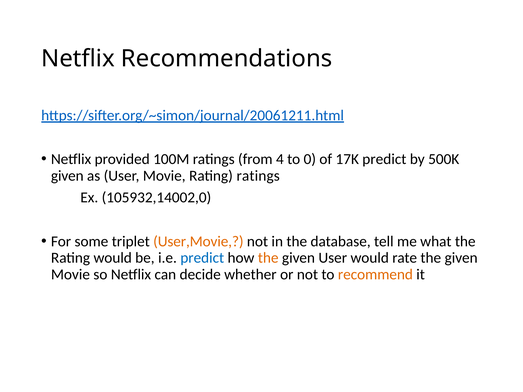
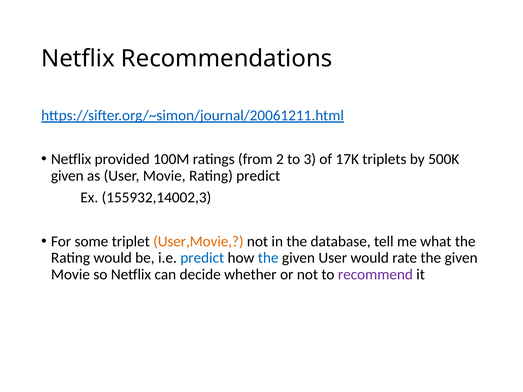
4: 4 -> 2 (280, 159)
0: 0 -> 3 (310, 159)
17K predict: predict -> triplets (384, 159)
Rating ratings: ratings -> predict (258, 176)
105932,14002,0: 105932,14002,0 -> 155932,14002,3 (156, 198)
the colour: orange -> blue (268, 258)
recommend colour: orange -> purple (375, 275)
